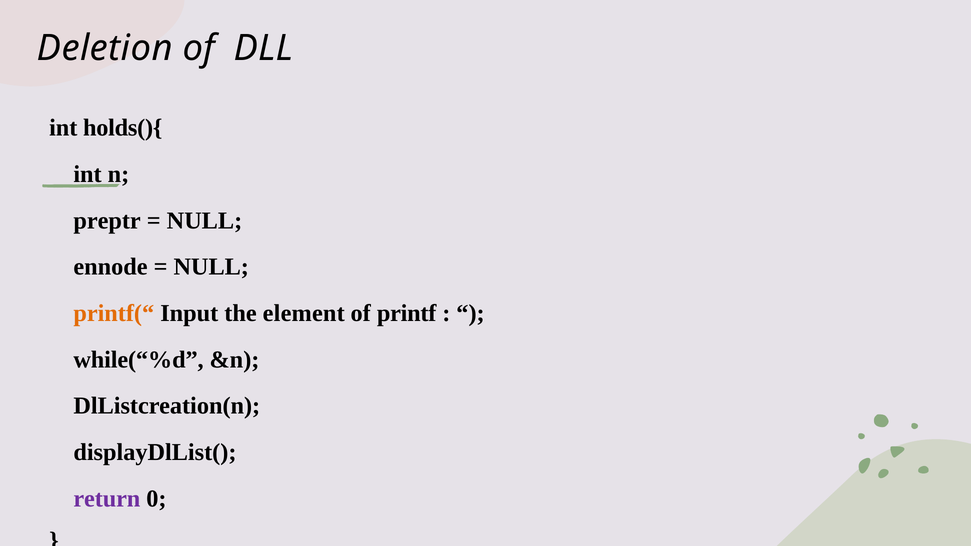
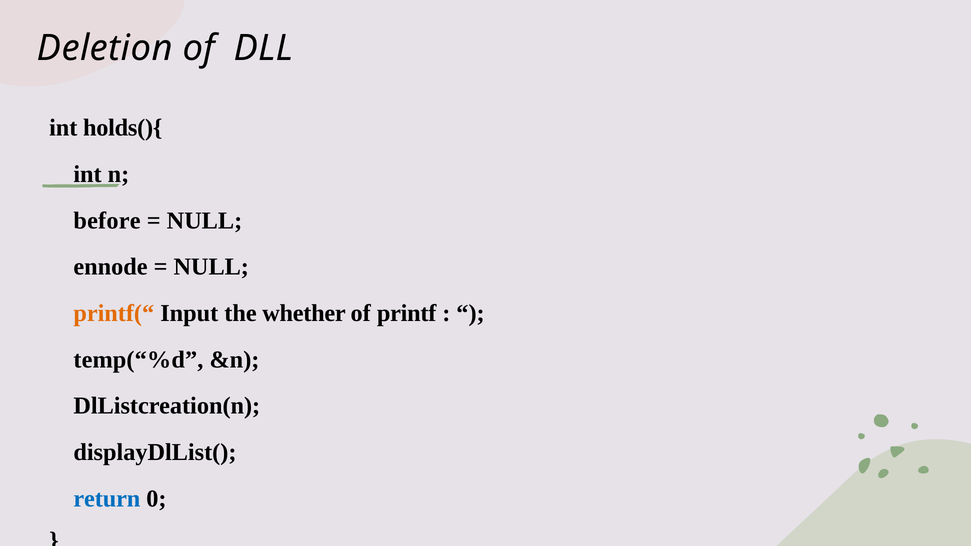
preptr: preptr -> before (107, 221)
element: element -> whether (304, 313)
while(“%d: while(“%d -> temp(“%d (138, 360)
return colour: purple -> blue (107, 499)
